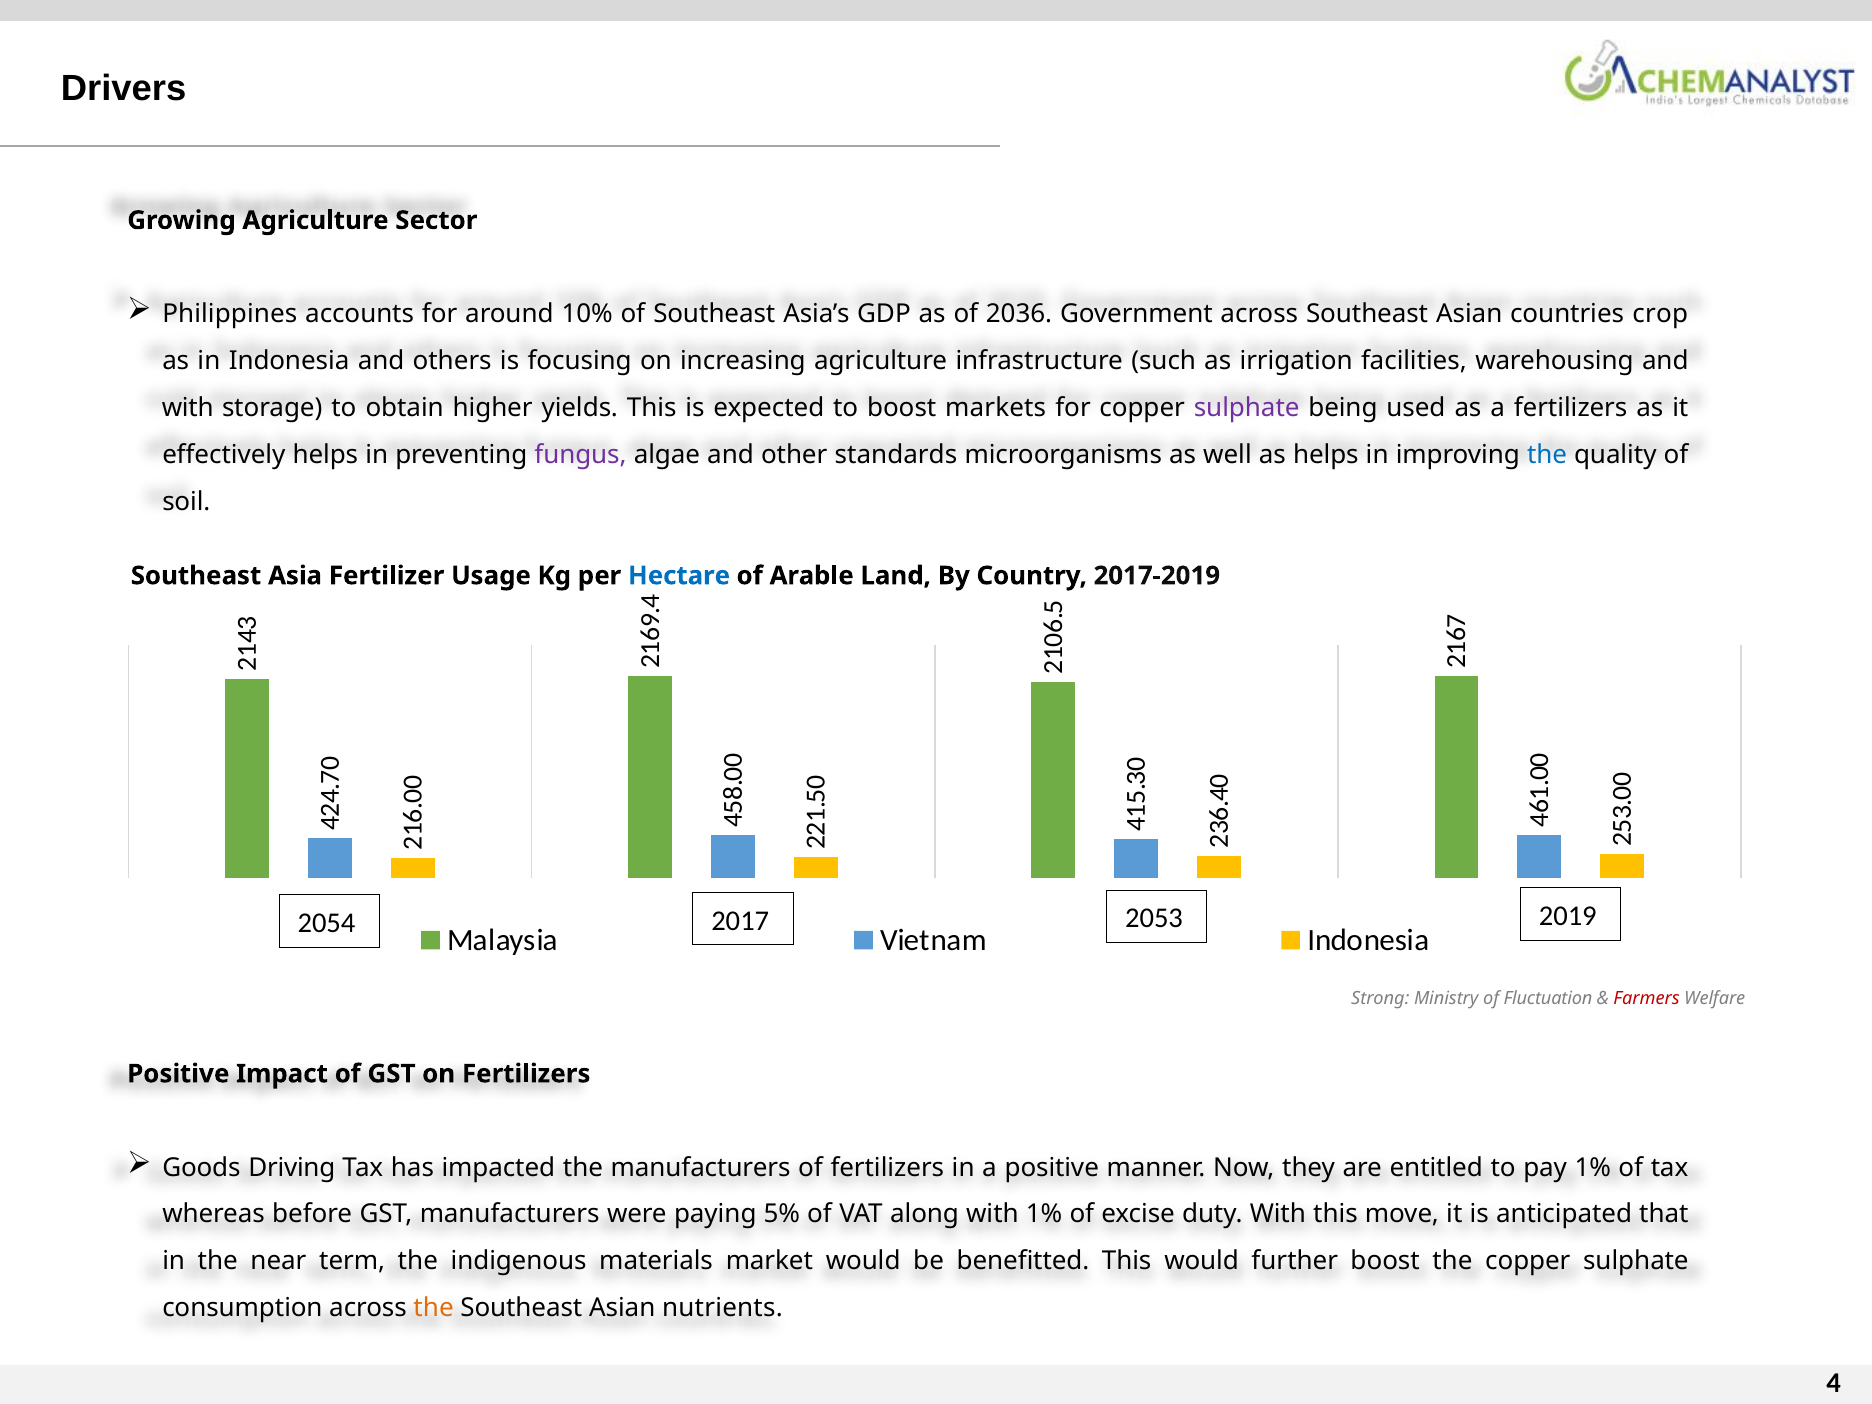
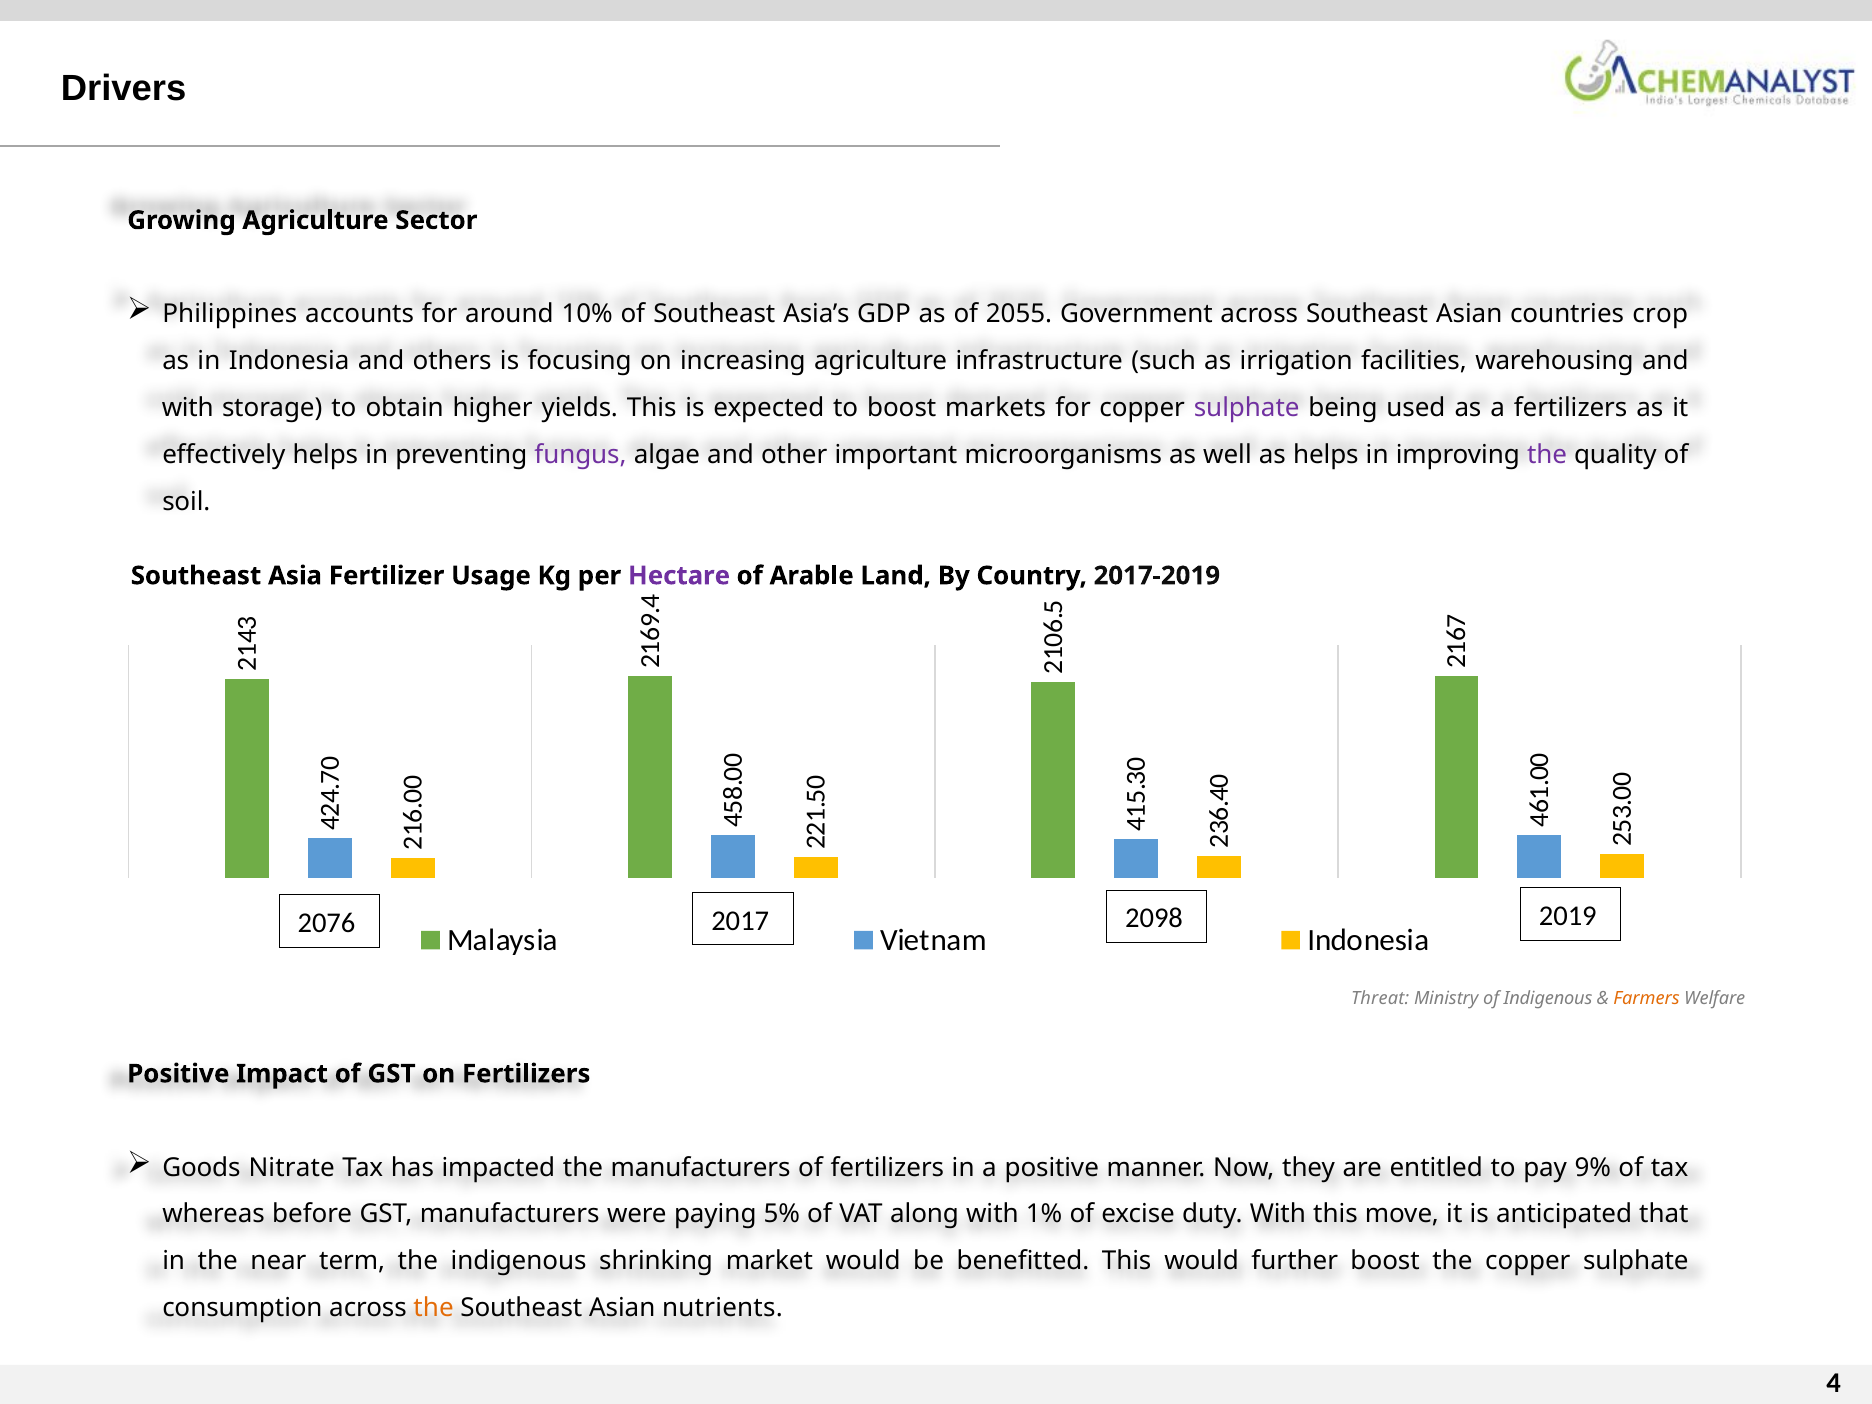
2036: 2036 -> 2055 (1019, 314)
standards: standards -> important (896, 455)
the colour: blue -> purple (1547, 455)
Hectare colour: blue -> purple (679, 576)
2054: 2054 -> 2076 (327, 923)
2053: 2053 -> 2098 (1154, 918)
Strong: Strong -> Threat (1380, 999)
of Fluctuation: Fluctuation -> Indigenous (1548, 999)
Farmers colour: red -> orange (1647, 999)
Driving: Driving -> Nitrate (292, 1167)
pay 1%: 1% -> 9% (1593, 1167)
materials: materials -> shrinking (656, 1261)
